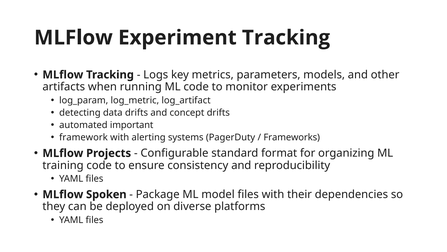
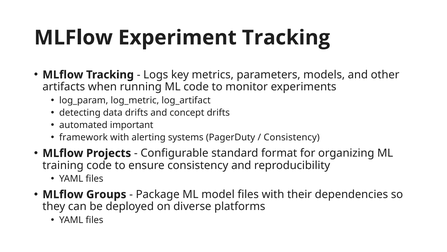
Frameworks: Frameworks -> Consistency (292, 137)
Spoken: Spoken -> Groups (106, 194)
